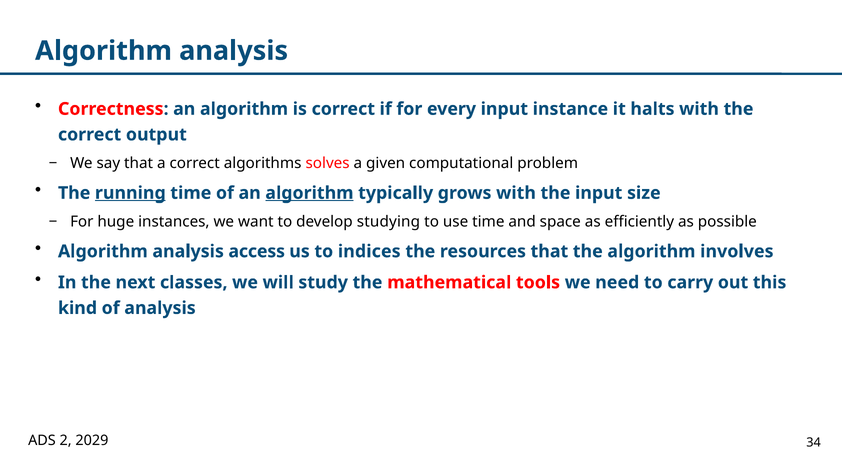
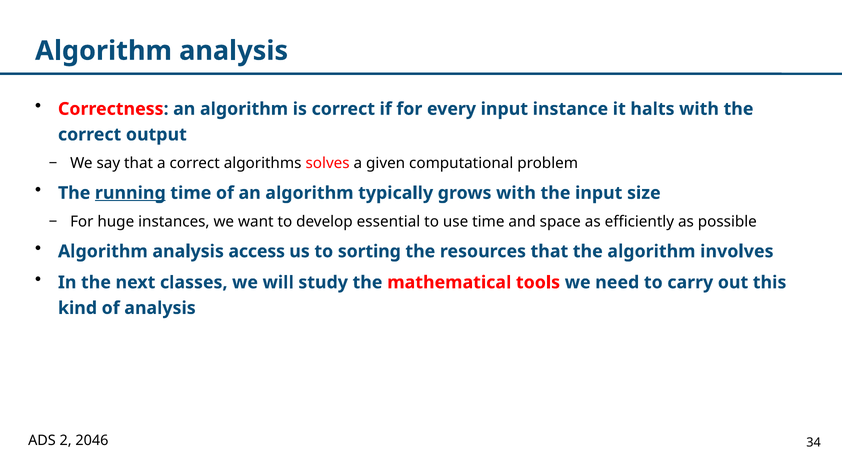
algorithm underline: present -> none (309, 193)
studying: studying -> essential (388, 222)
indices: indices -> sorting (369, 251)
2029: 2029 -> 2046 (92, 440)
